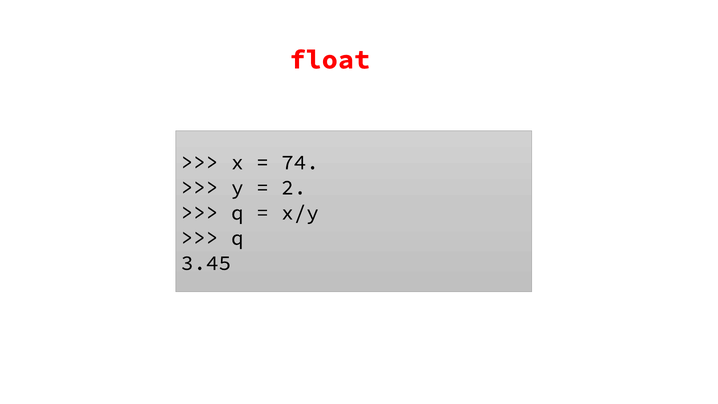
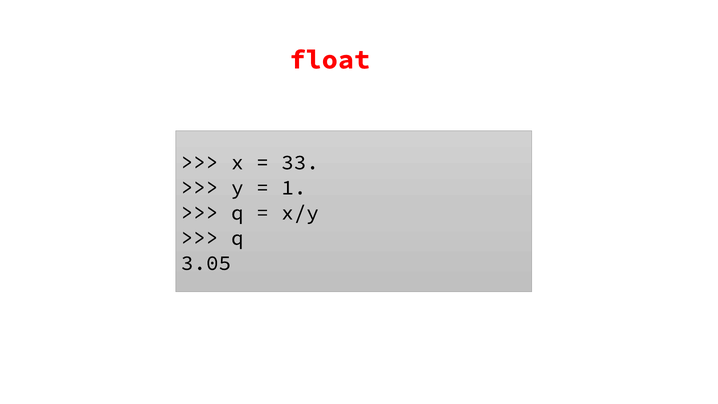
74: 74 -> 33 (300, 162)
2: 2 -> 1 (294, 187)
3.45: 3.45 -> 3.05 (206, 263)
